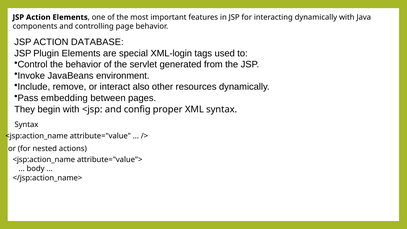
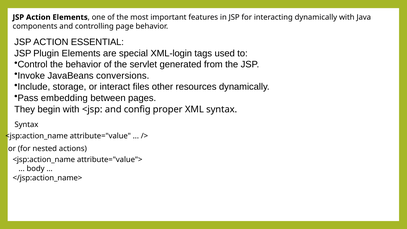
DATABASE: DATABASE -> ESSENTIAL (97, 42)
environment: environment -> conversions (123, 76)
remove: remove -> storage (70, 87)
also: also -> files (141, 87)
